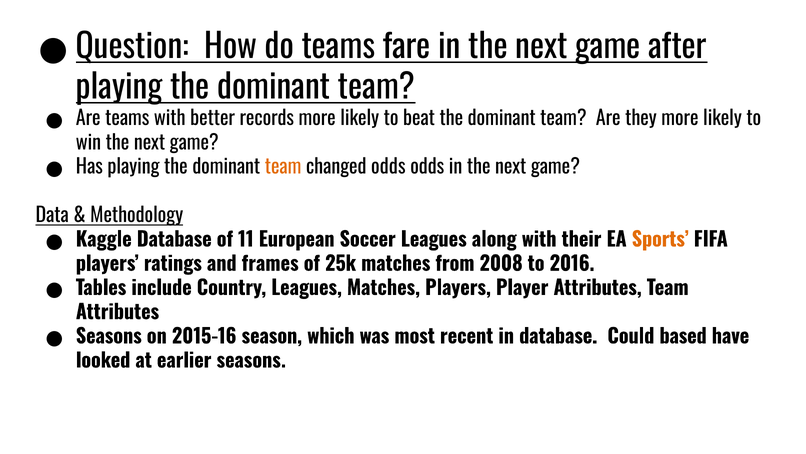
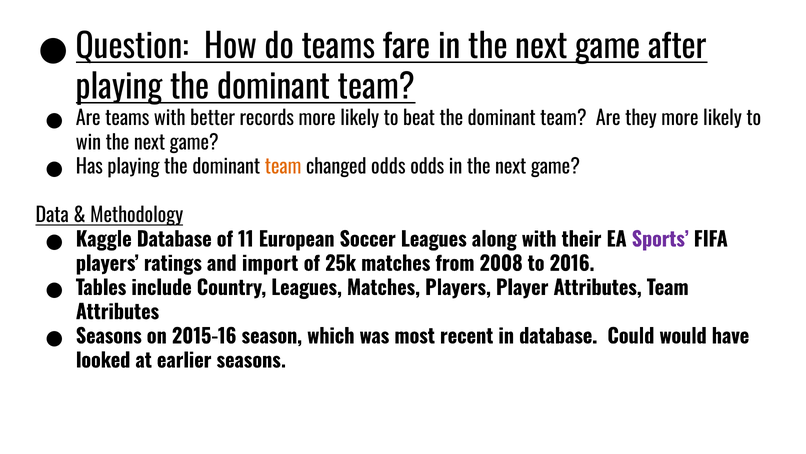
Sports colour: orange -> purple (660, 240)
frames: frames -> import (270, 264)
based: based -> would (683, 336)
